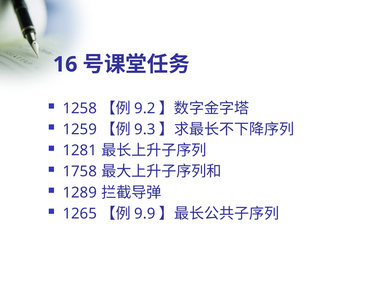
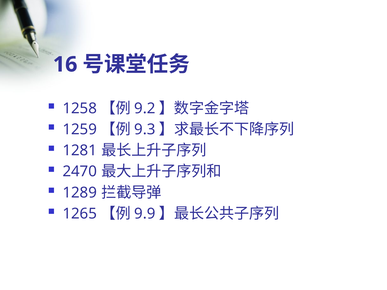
1758: 1758 -> 2470 (80, 172)
